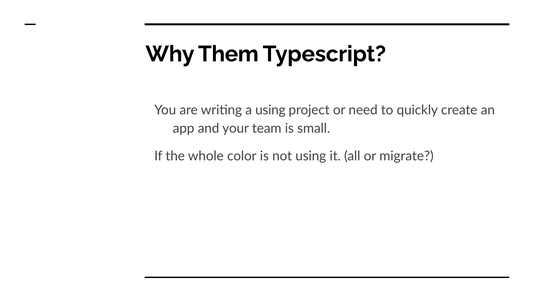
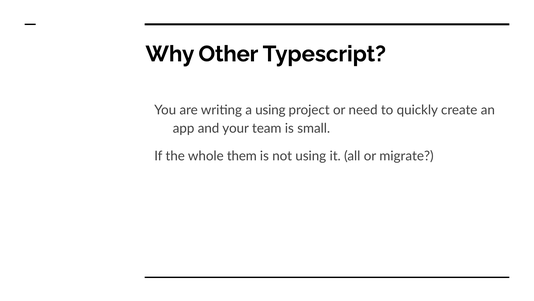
Them: Them -> Other (228, 54)
color: color -> them (242, 156)
